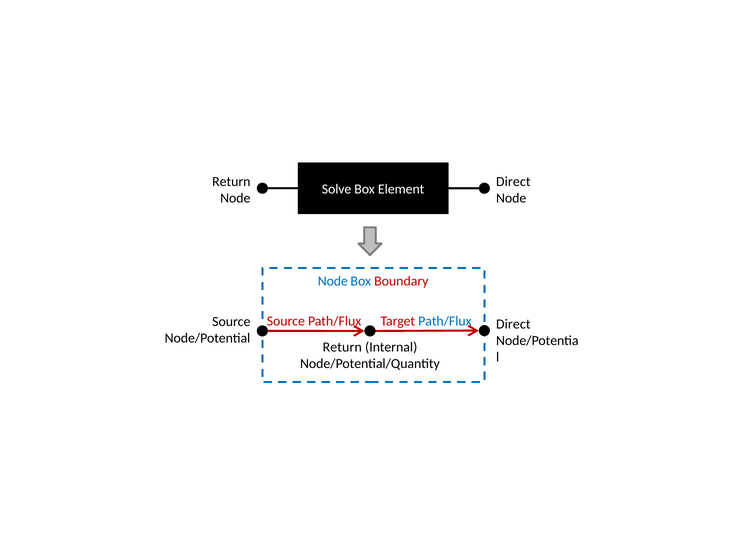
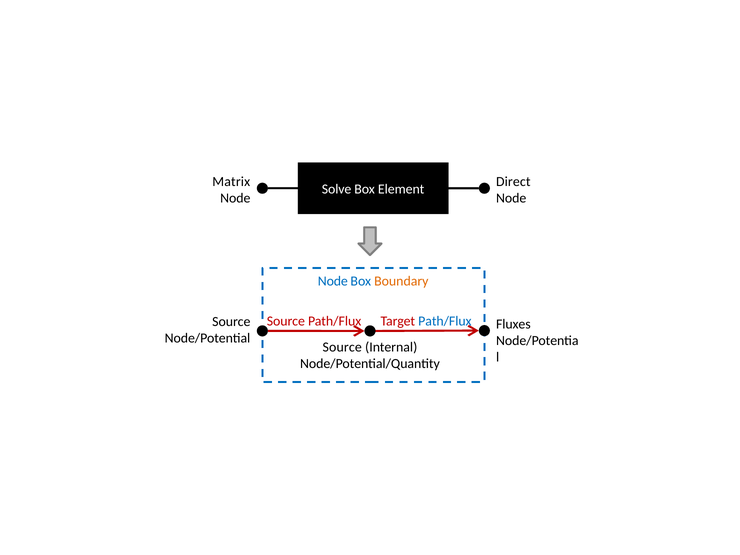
Return: Return -> Matrix (231, 182)
Boundary colour: red -> orange (401, 281)
Direct: Direct -> Fluxes (513, 324)
Return: Return -> Source (342, 347)
